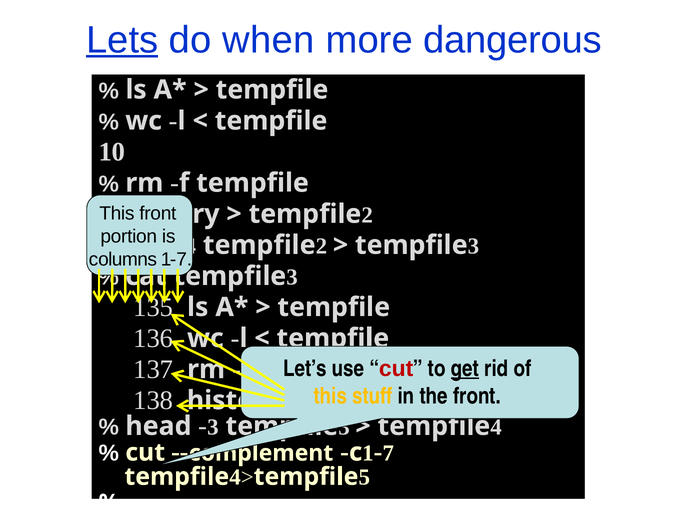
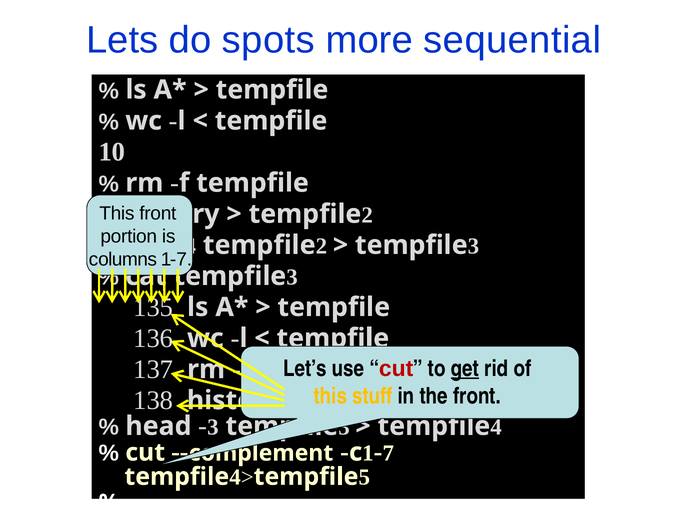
Lets underline: present -> none (122, 40)
when: when -> spots (268, 40)
dangerous: dangerous -> sequential (512, 40)
